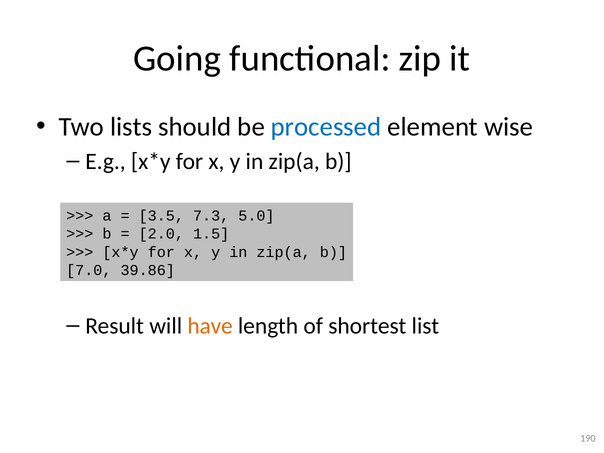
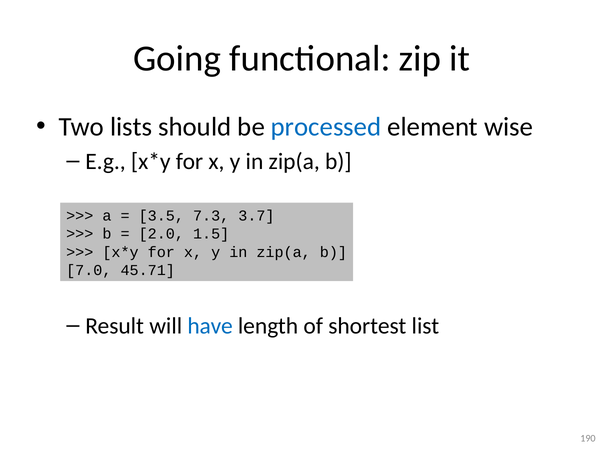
5.0: 5.0 -> 3.7 (256, 216)
39.86: 39.86 -> 45.71 (148, 270)
have colour: orange -> blue (210, 326)
